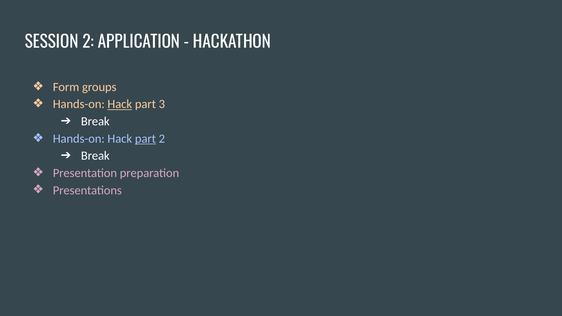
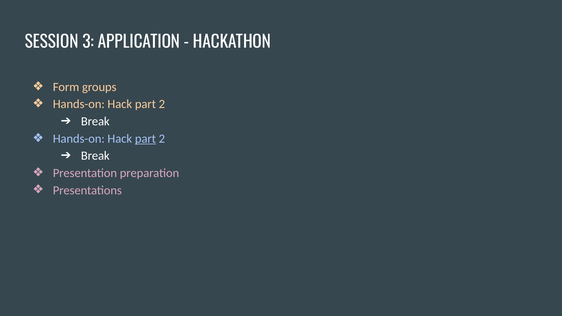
SESSION 2: 2 -> 3 (88, 42)
Hack underline: present -> none (120, 104)
3: 3 -> 2 (162, 104)
